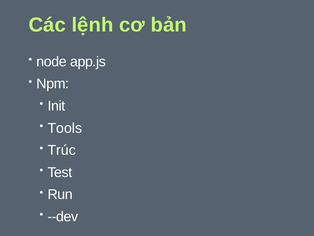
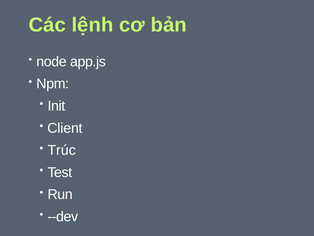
Tools: Tools -> Client (65, 128)
